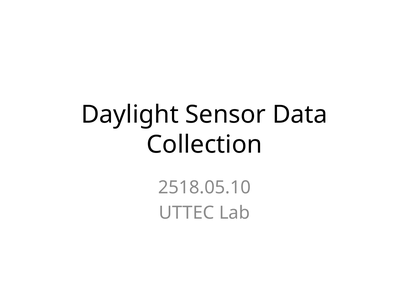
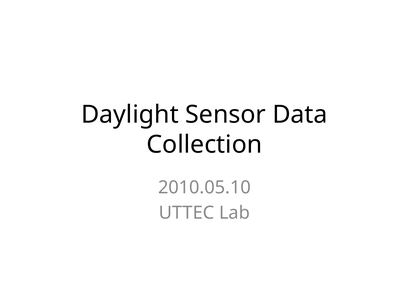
2518.05.10: 2518.05.10 -> 2010.05.10 (204, 188)
